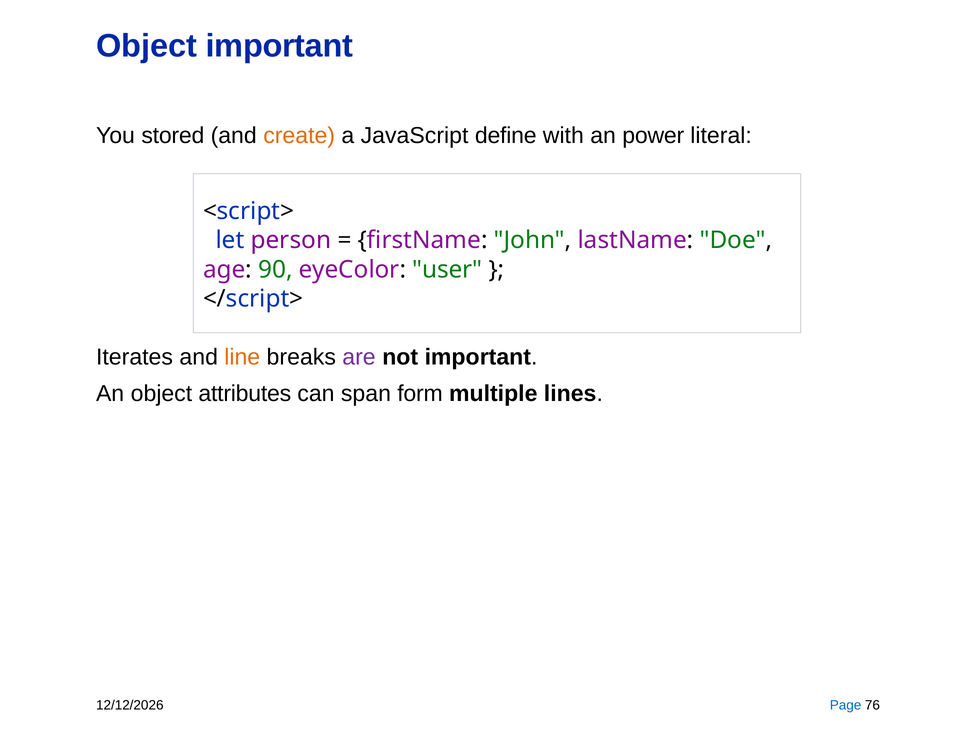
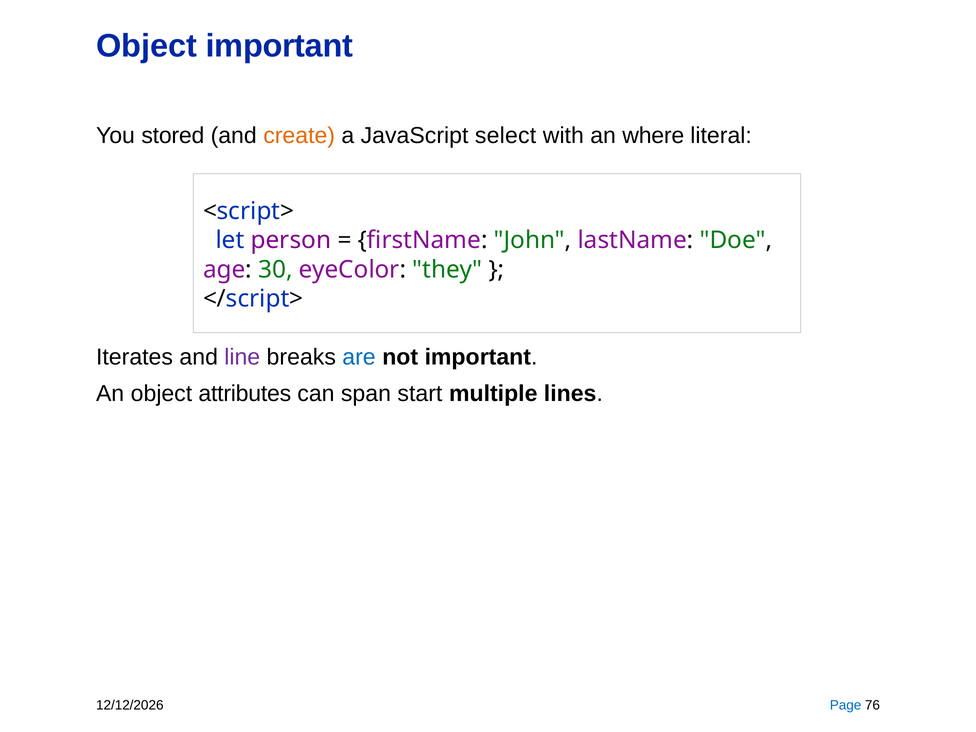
define: define -> select (506, 136)
power: power -> where (653, 136)
90: 90 -> 30 (276, 270)
user: user -> they (447, 270)
line colour: orange -> purple (242, 357)
are colour: purple -> blue (359, 357)
form: form -> start (420, 394)
